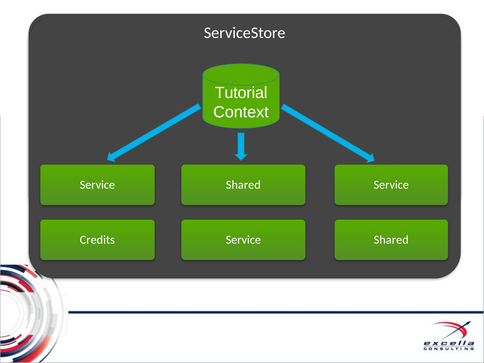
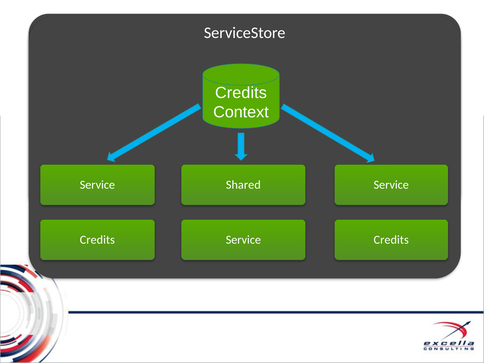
Tutorial: Tutorial -> Credits (241, 93)
Shared: Shared -> Credits (391, 240)
